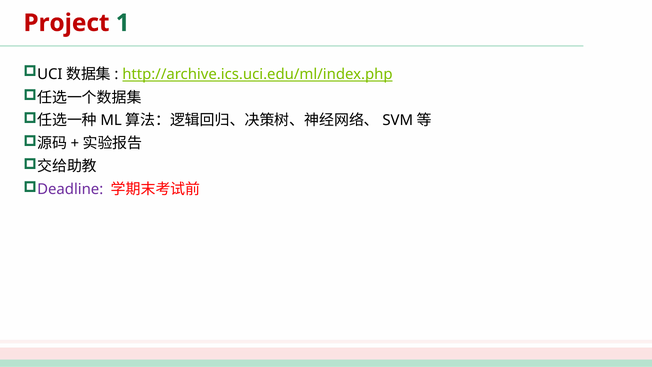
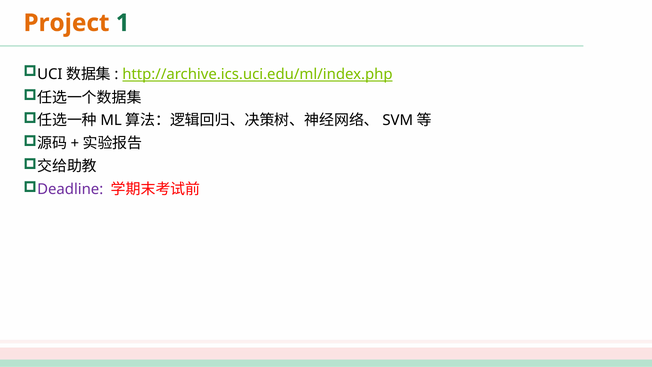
Project colour: red -> orange (66, 23)
